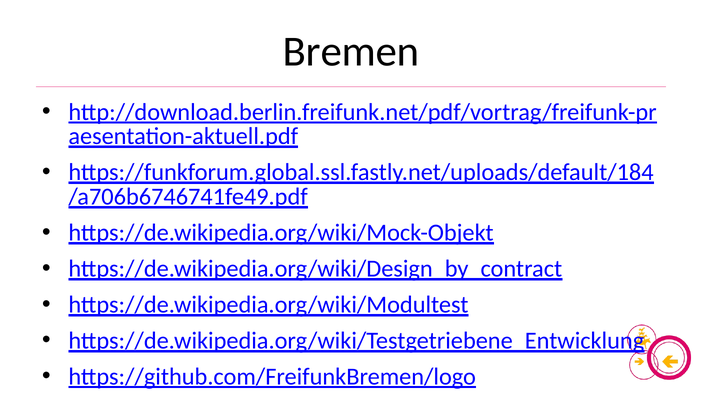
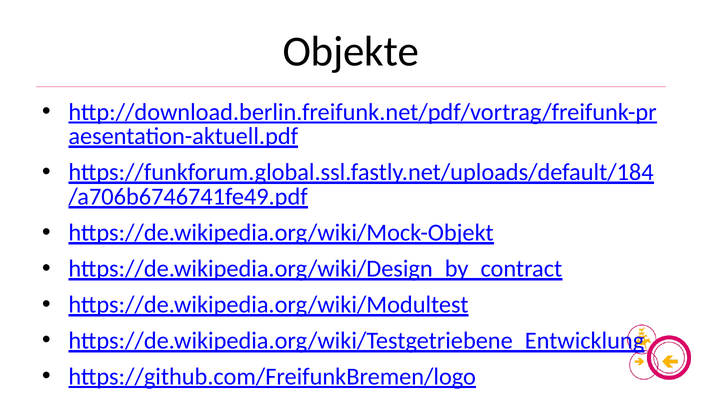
Bremen: Bremen -> Objekte (351, 52)
